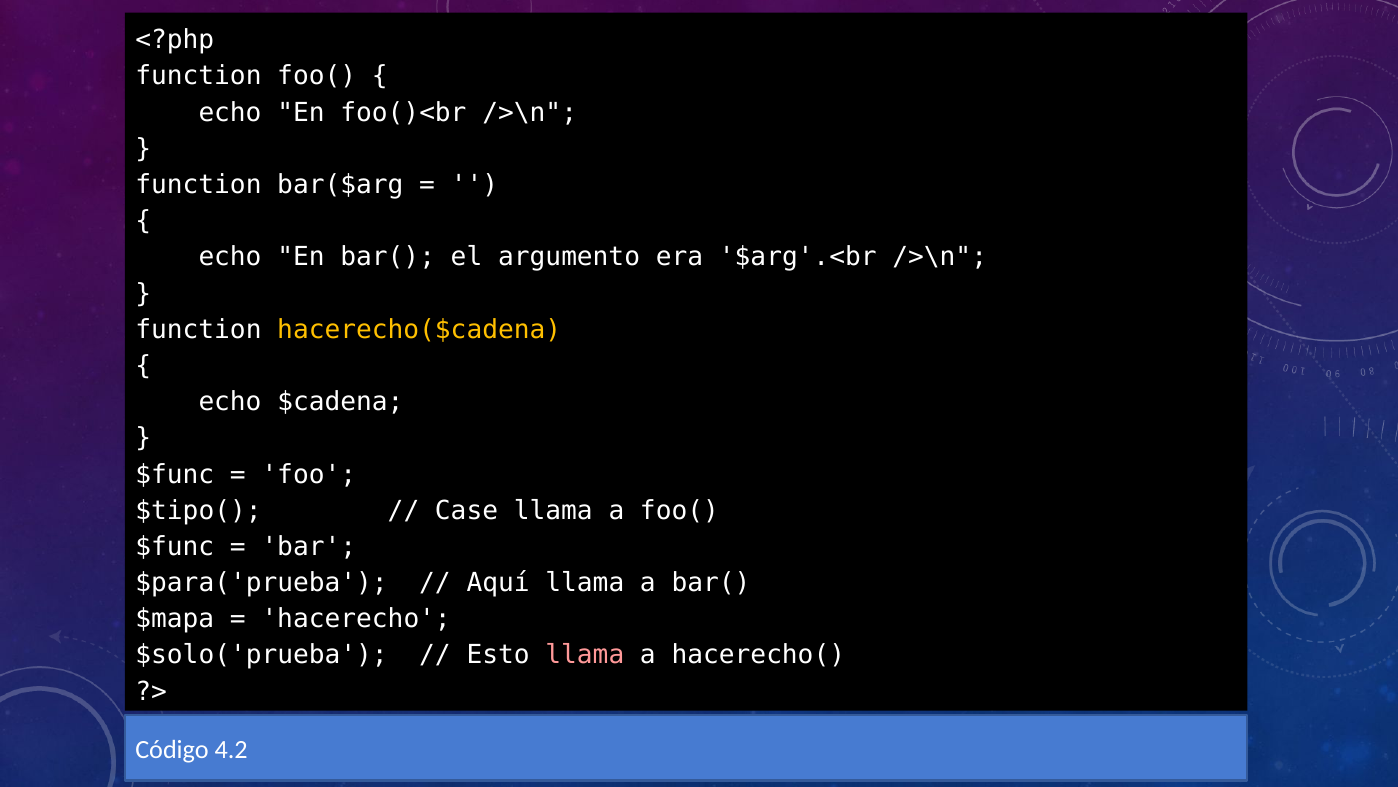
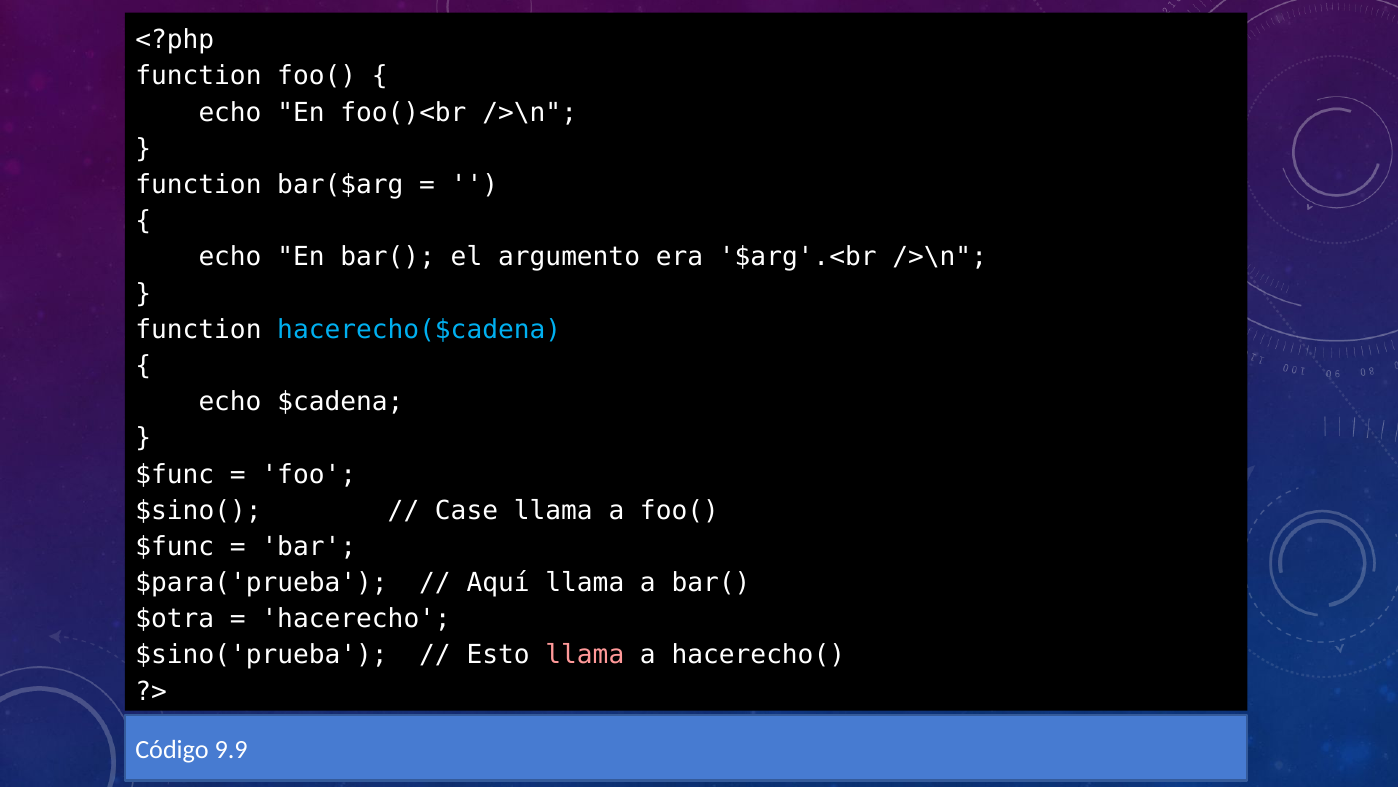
hacerecho($cadena colour: yellow -> light blue (419, 329)
$tipo(: $tipo( -> $sino( (199, 510)
$mapa: $mapa -> $otra (175, 619)
$solo('prueba: $solo('prueba -> $sino('prueba (262, 655)
4.2: 4.2 -> 9.9 (231, 749)
